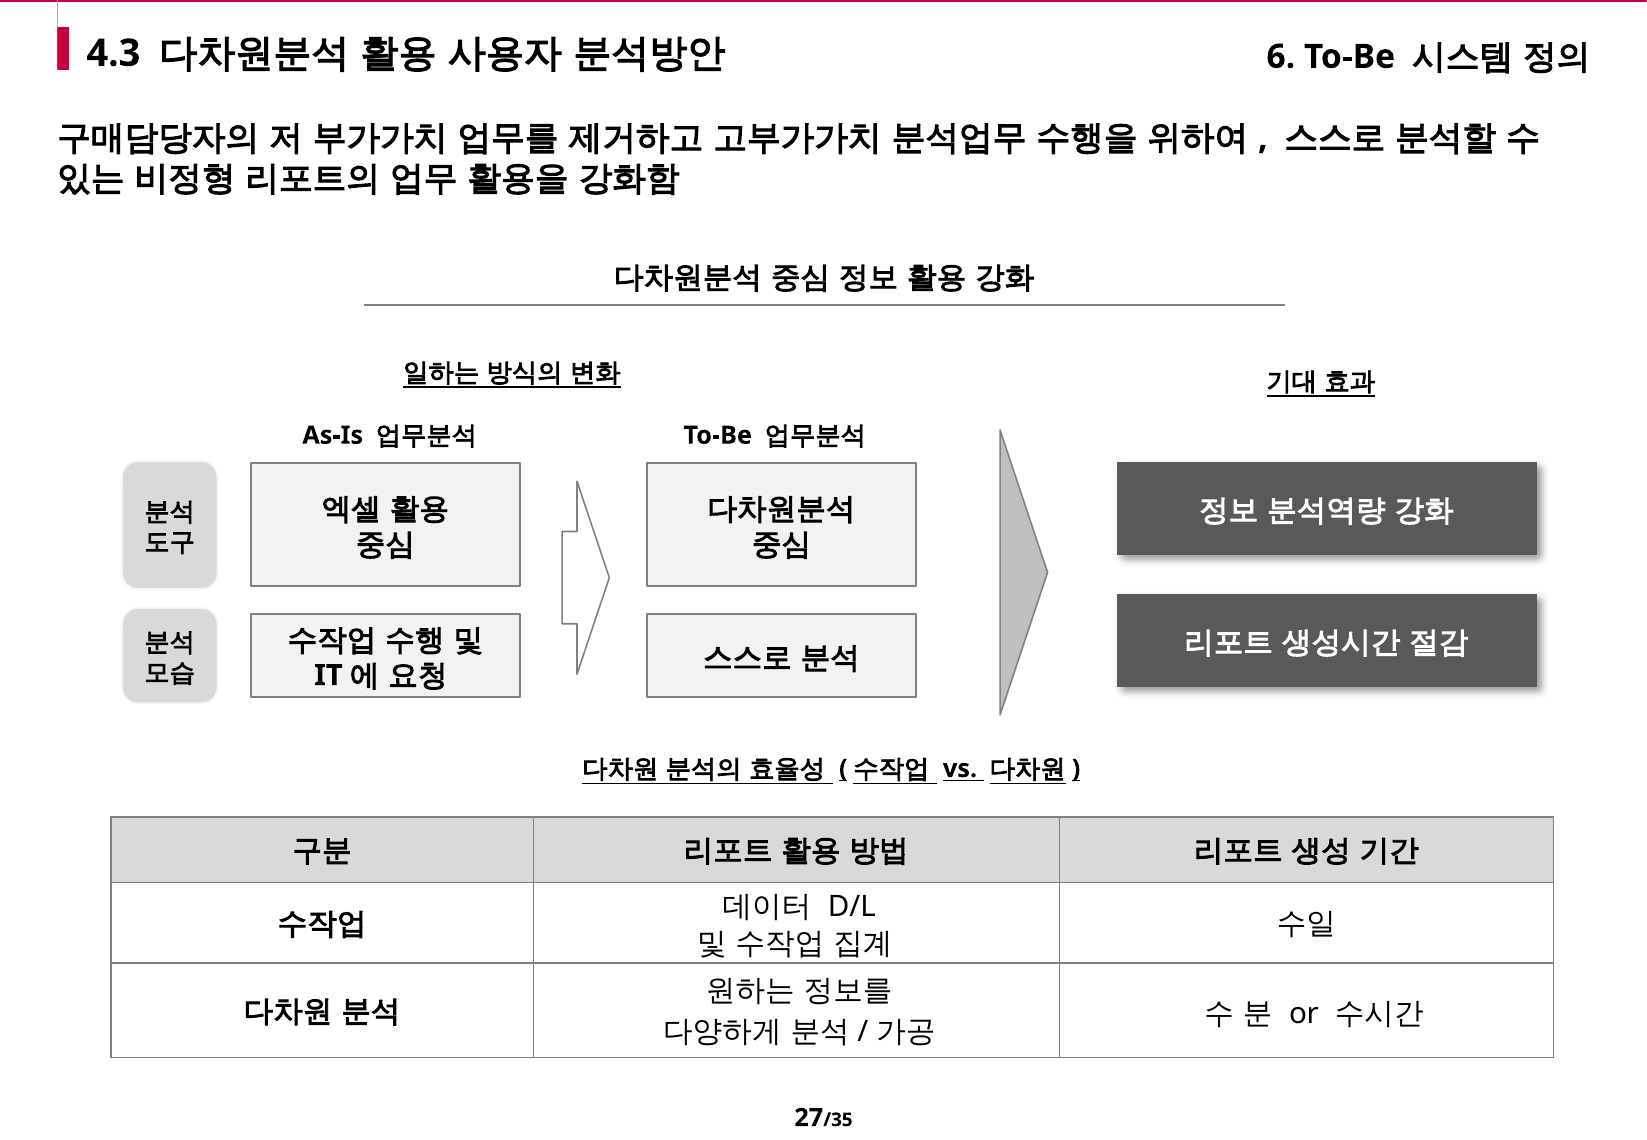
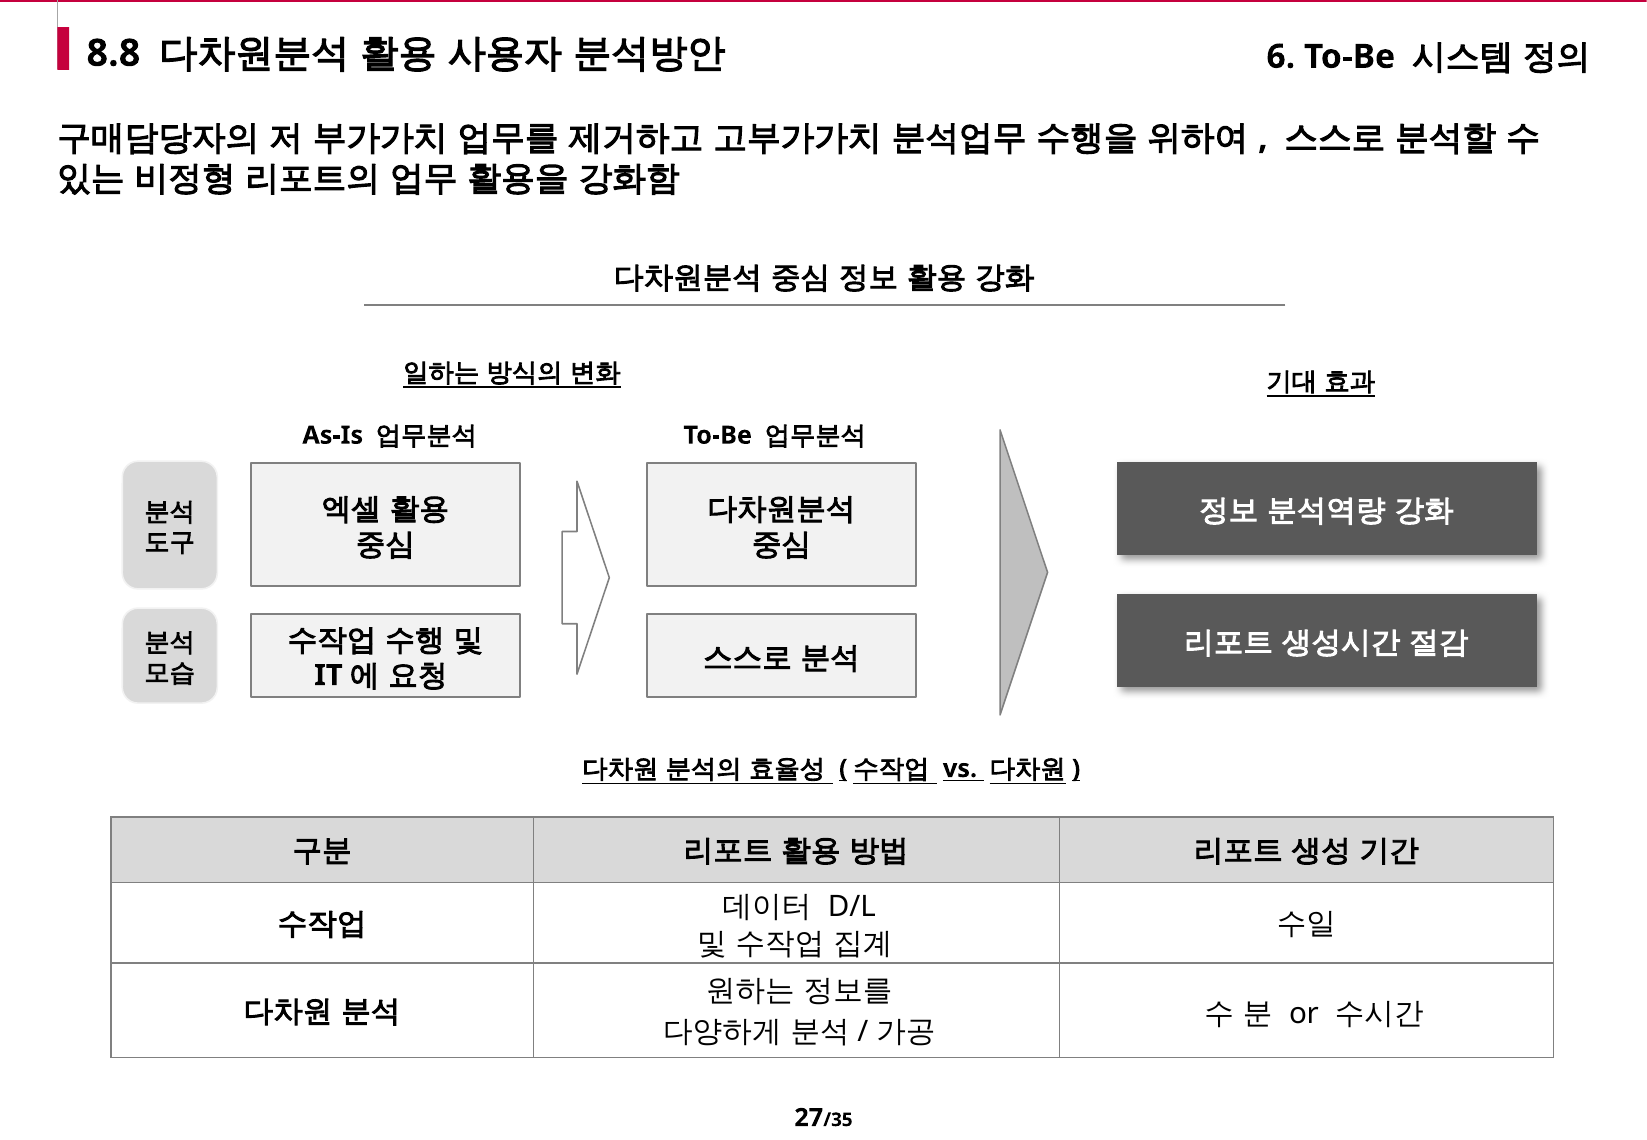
4.3: 4.3 -> 8.8 (113, 53)
